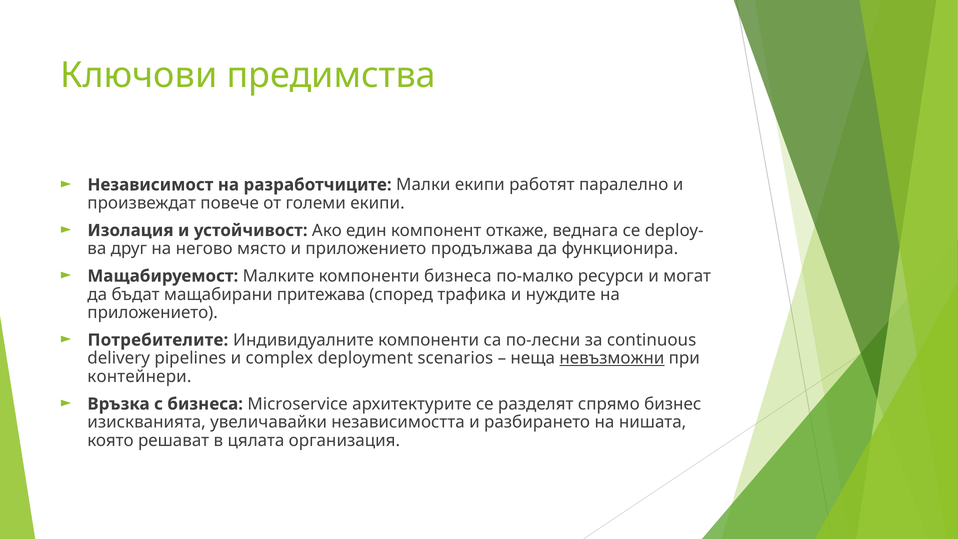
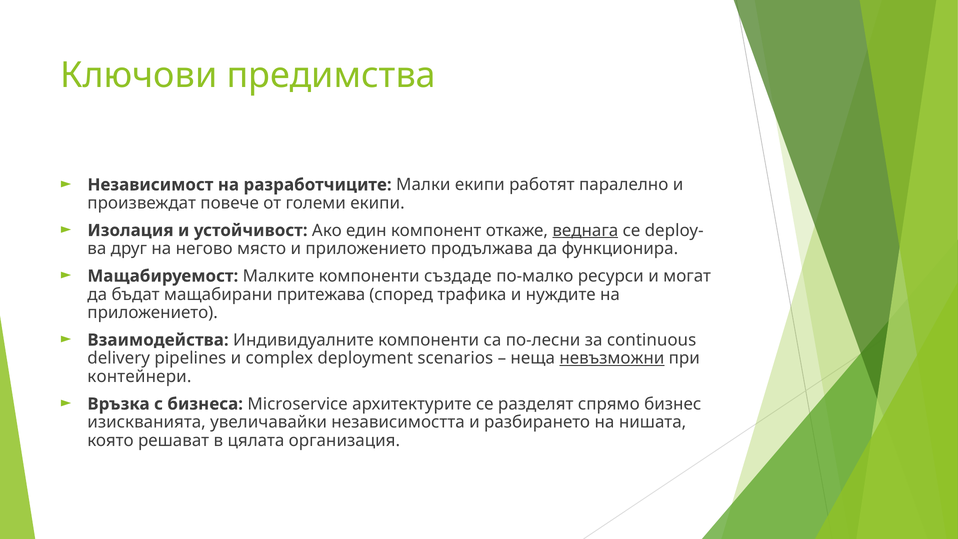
веднага underline: none -> present (585, 230)
компоненти бизнеса: бизнеса -> създаде (458, 276)
Потребителите: Потребителите -> Взаимодейства (158, 340)
